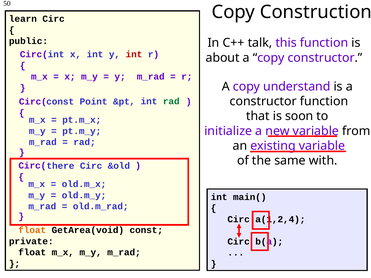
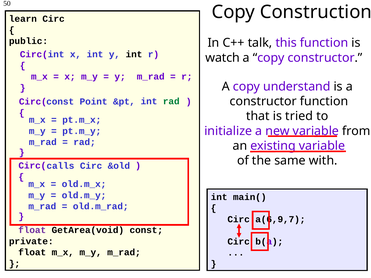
int colour: red -> black (134, 54)
about: about -> watch (223, 58)
soon: soon -> tried (299, 116)
there: there -> calls (60, 166)
a(1,2,4: a(1,2,4 -> a(6,9,7 (280, 219)
float colour: orange -> purple (32, 230)
